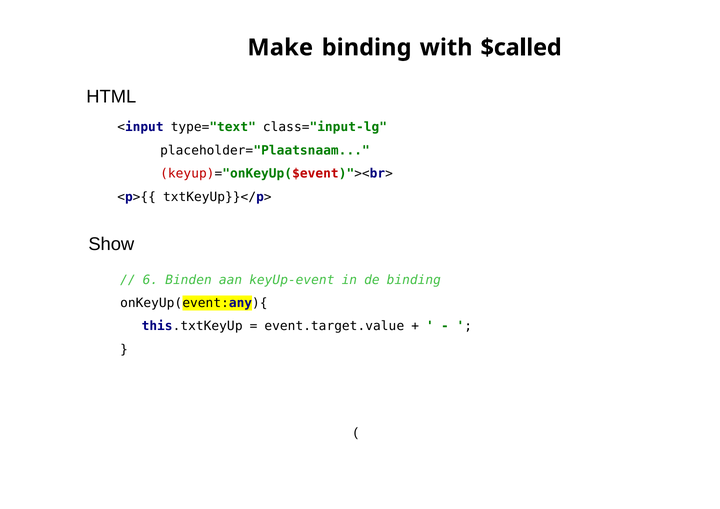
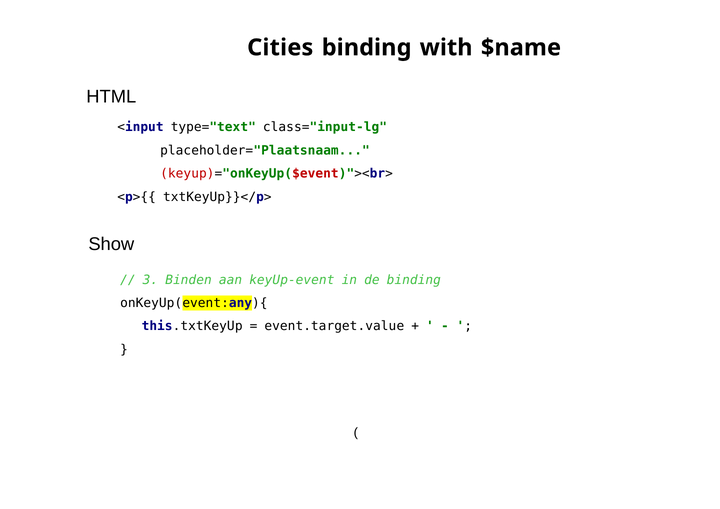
Make: Make -> Cities (280, 48)
$called: $called -> $name (521, 48)
6: 6 -> 3 (150, 280)
